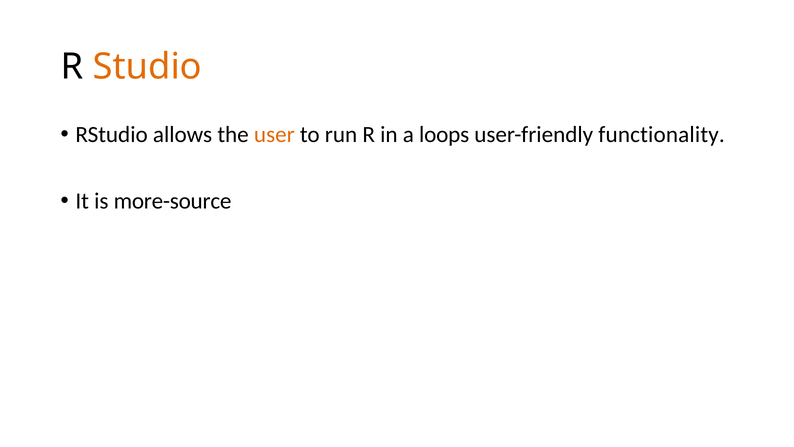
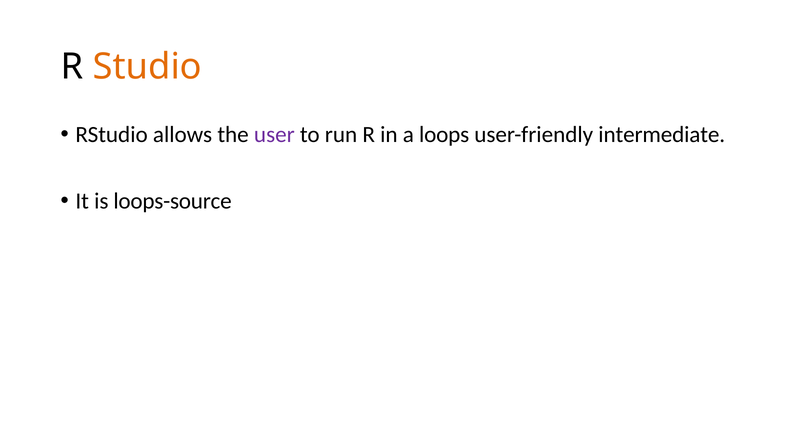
user colour: orange -> purple (274, 134)
functionality: functionality -> intermediate (662, 134)
more-source: more-source -> loops-source (173, 201)
